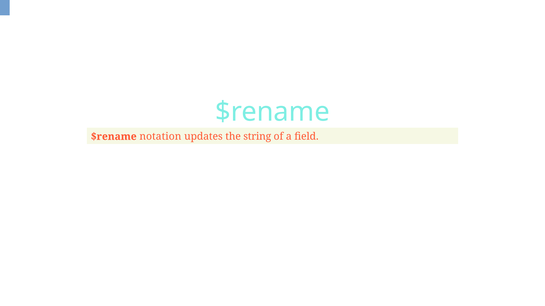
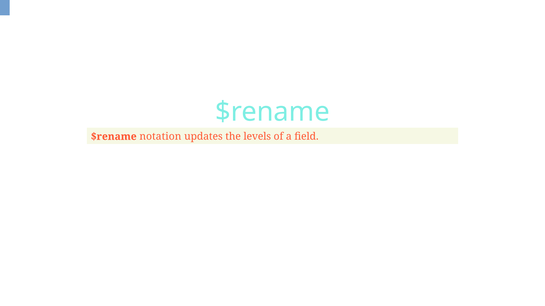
string: string -> levels (257, 137)
